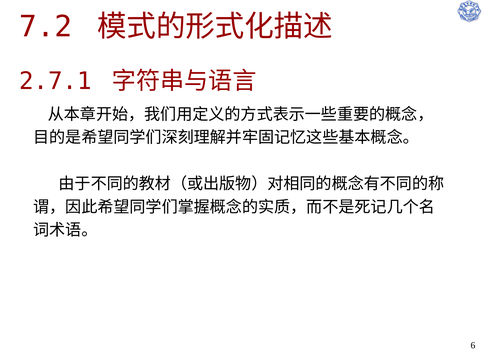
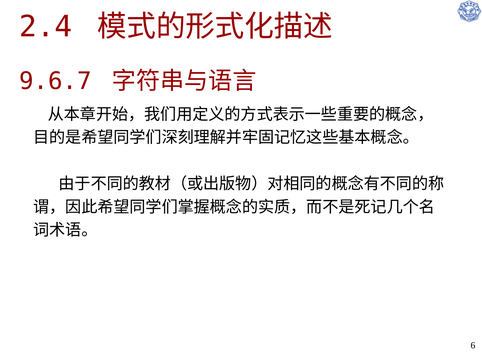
7.2: 7.2 -> 2.4 (46, 27)
2.7.1: 2.7.1 -> 9.6.7 (55, 81)
